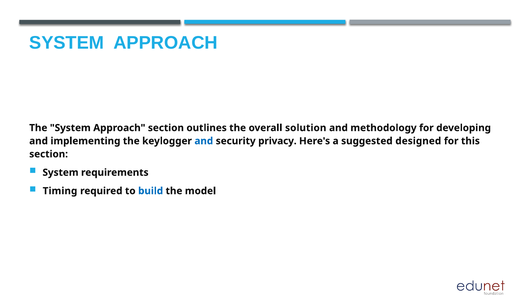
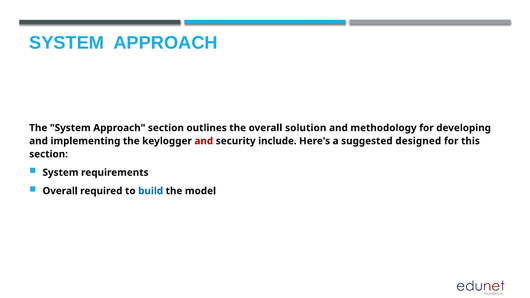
and colour: blue -> red (204, 141)
privacy: privacy -> include (277, 141)
Timing: Timing -> Overall (60, 191)
